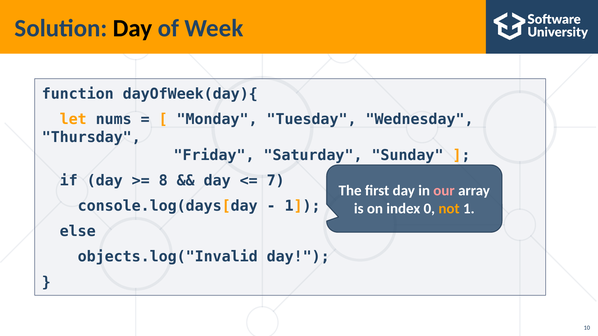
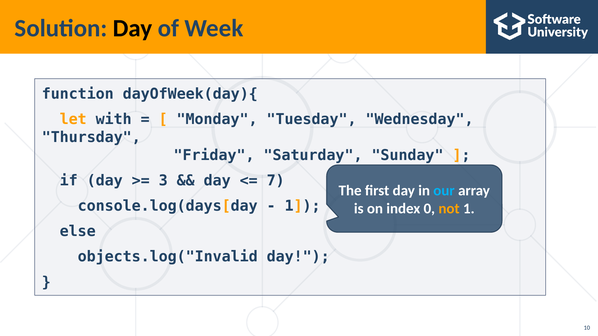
nums: nums -> with (114, 119)
8: 8 -> 3 (163, 181)
our colour: pink -> light blue (444, 191)
